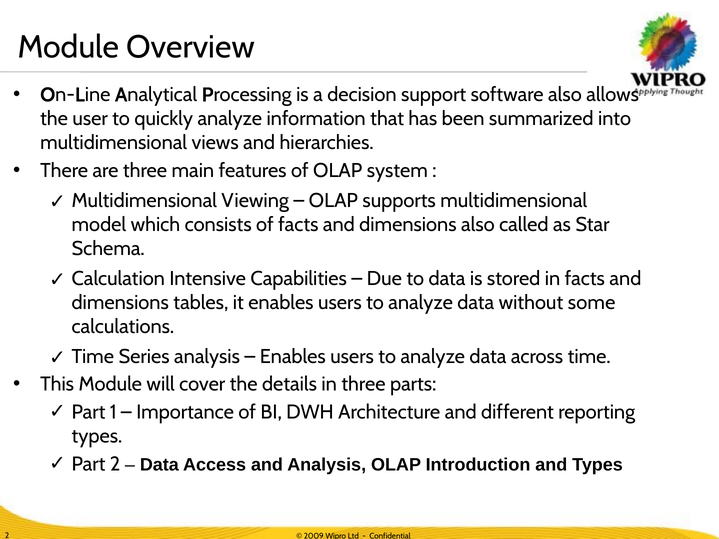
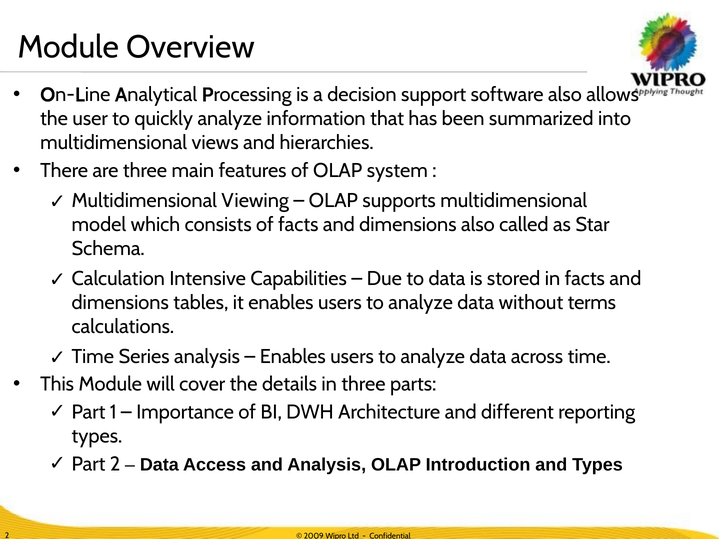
some: some -> terms (592, 303)
